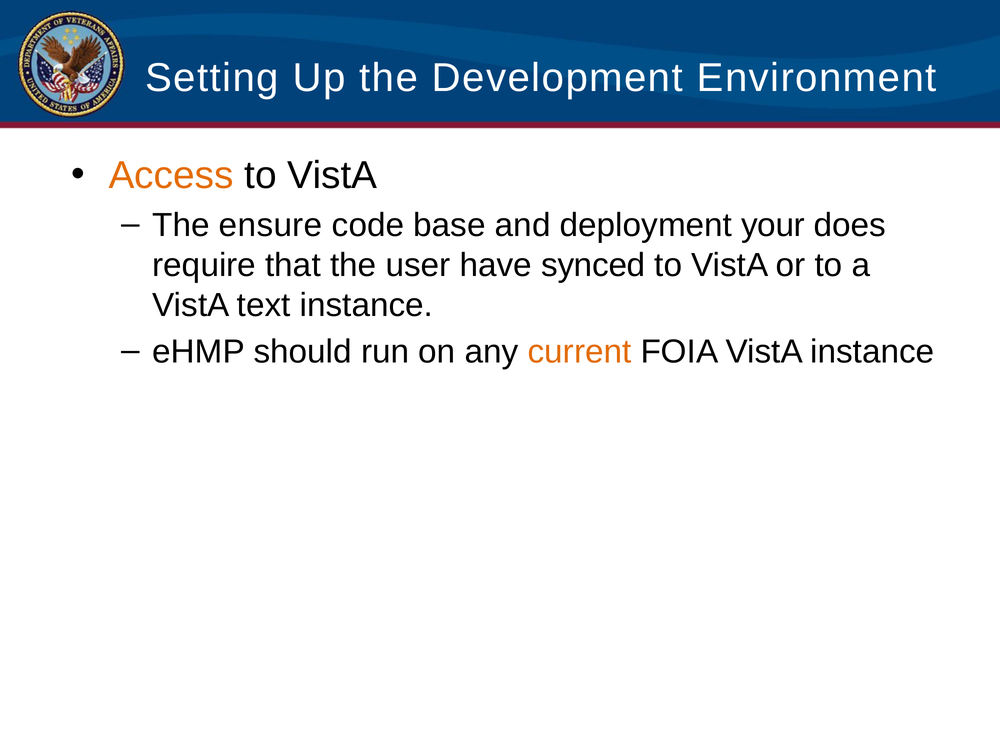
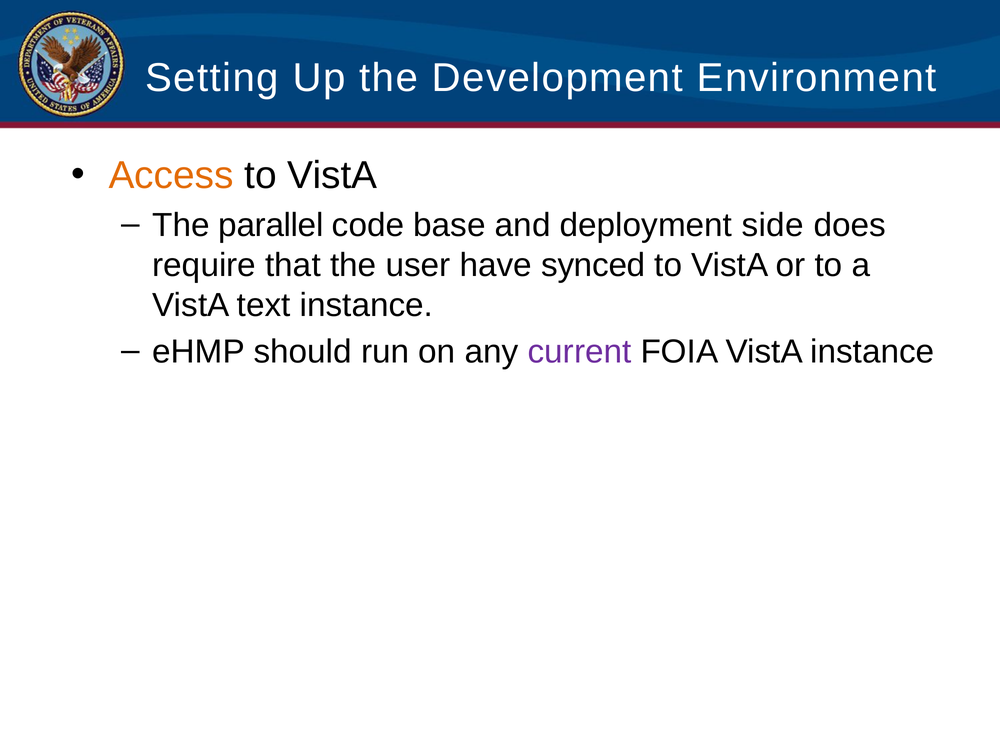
ensure: ensure -> parallel (271, 225)
your: your -> side (773, 225)
current colour: orange -> purple (580, 352)
